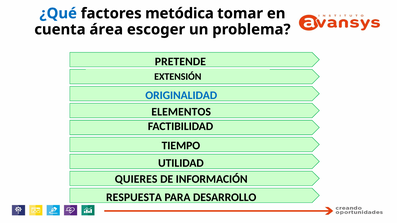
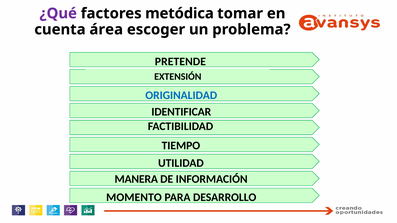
¿Qué colour: blue -> purple (58, 13)
ELEMENTOS: ELEMENTOS -> IDENTIFICAR (181, 112)
QUIERES: QUIERES -> MANERA (136, 179)
RESPUESTA: RESPUESTA -> MOMENTO (134, 198)
